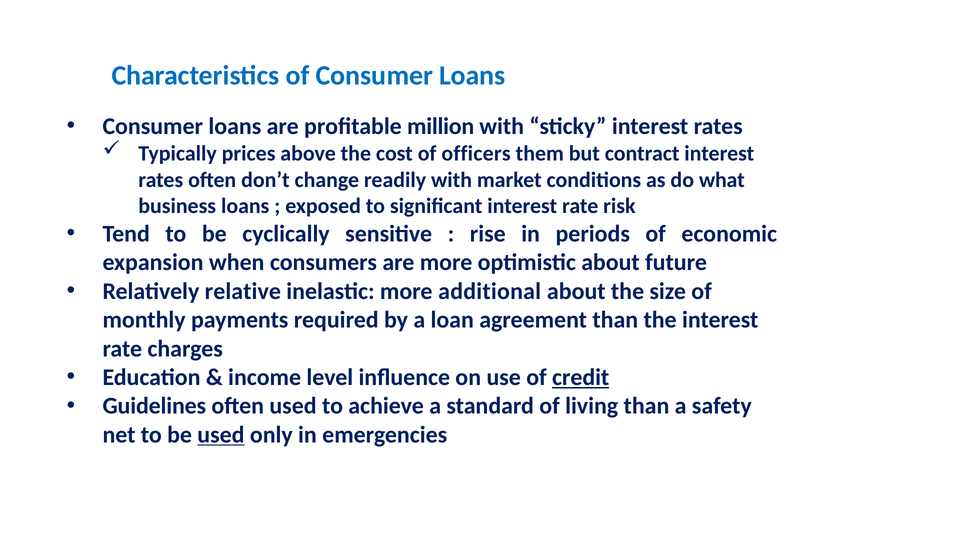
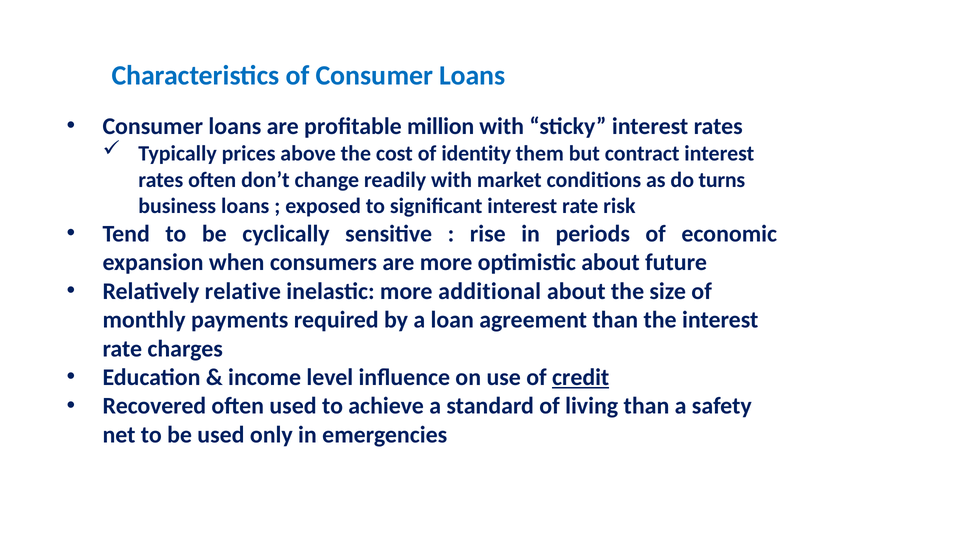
officers: officers -> identity (476, 154)
what: what -> turns (722, 180)
Guidelines: Guidelines -> Recovered (154, 406)
used underline: present -> none (221, 435)
